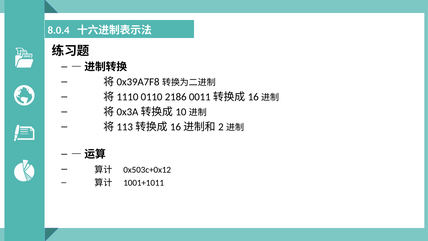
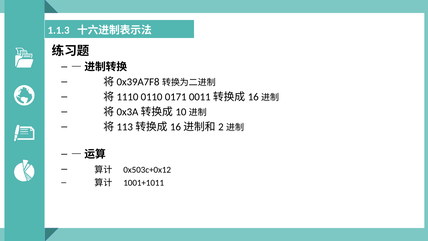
8.0.4: 8.0.4 -> 1.1.3 (59, 30)
2186: 2186 -> 0171 (176, 97)
